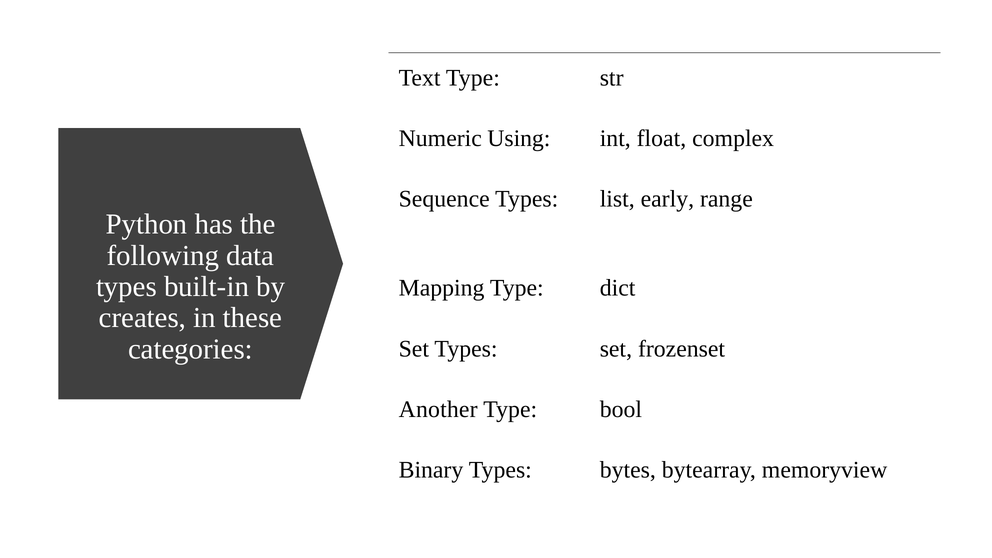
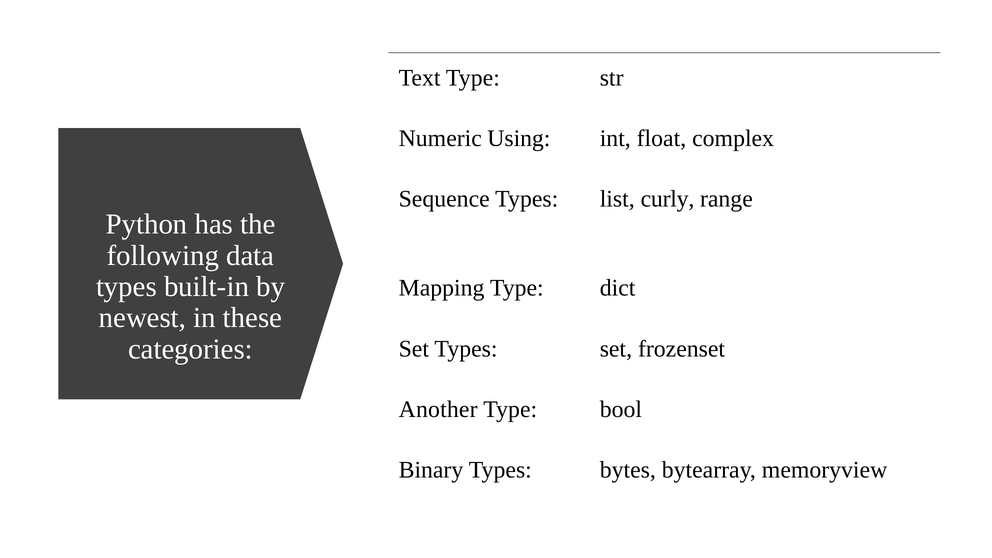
early: early -> curly (667, 199)
creates: creates -> newest (142, 318)
